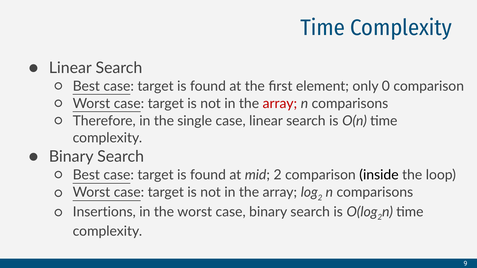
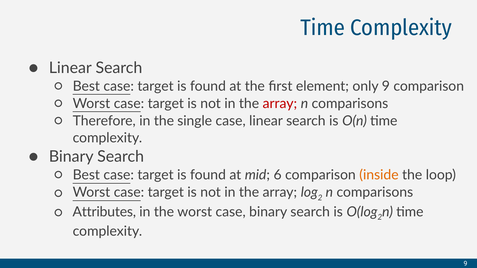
only 0: 0 -> 9 (386, 86)
mid 2: 2 -> 6 (278, 175)
inside colour: black -> orange (379, 175)
Insertions: Insertions -> Attributes (104, 212)
